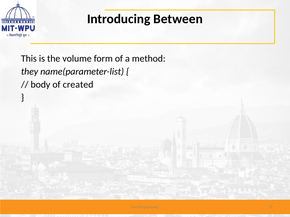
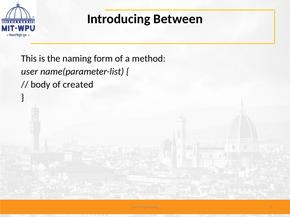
volume: volume -> naming (77, 59)
they: they -> user (30, 72)
